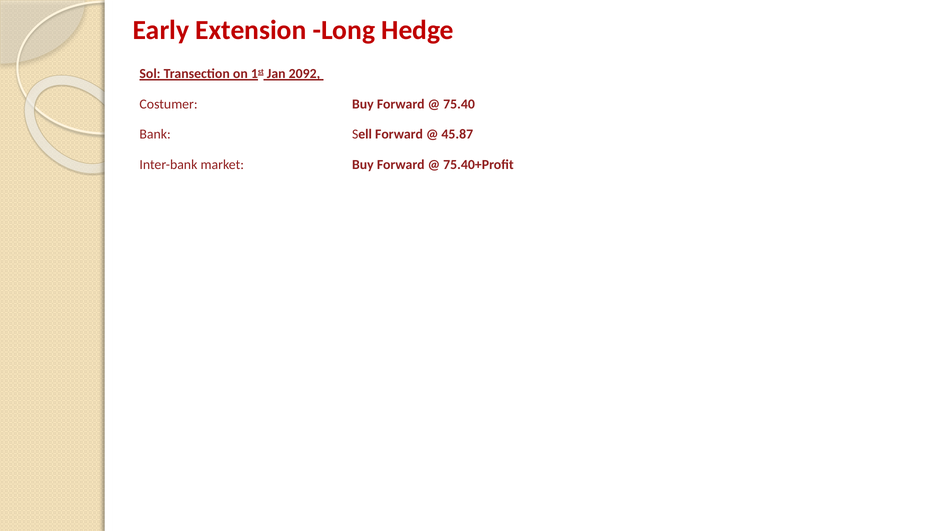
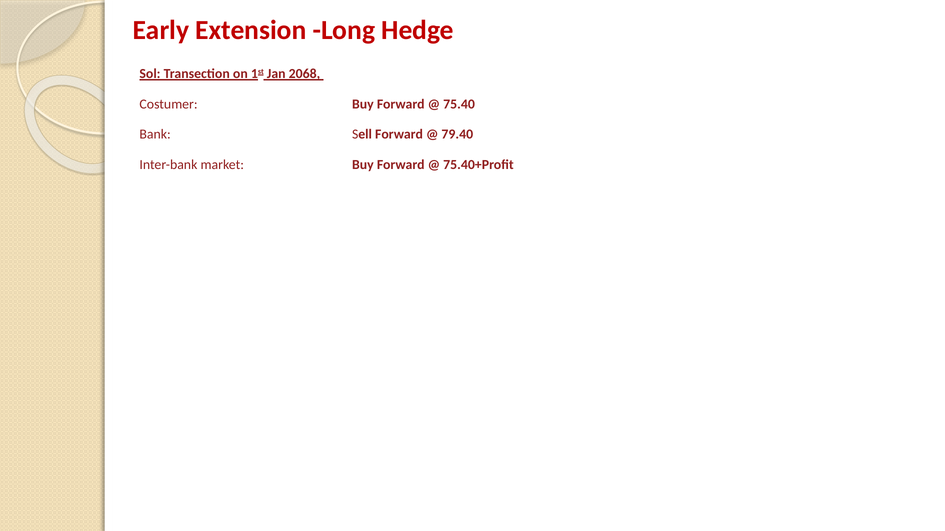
2092: 2092 -> 2068 (305, 74)
45.87: 45.87 -> 79.40 (457, 135)
